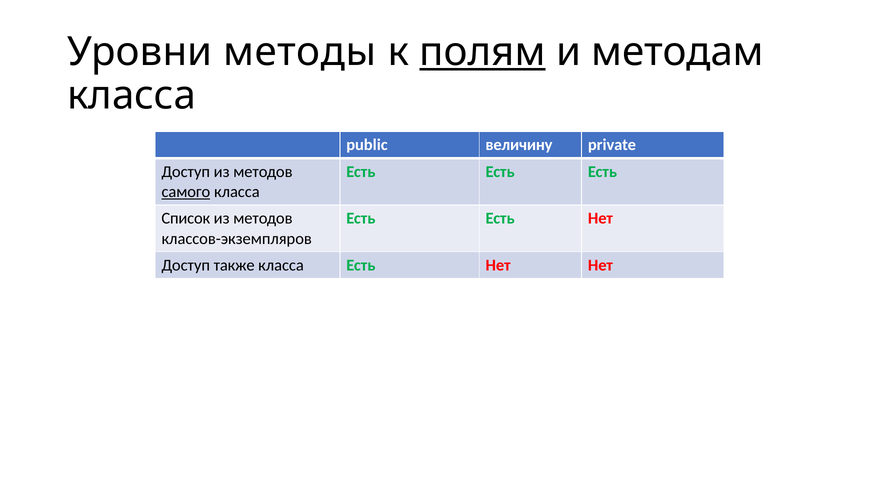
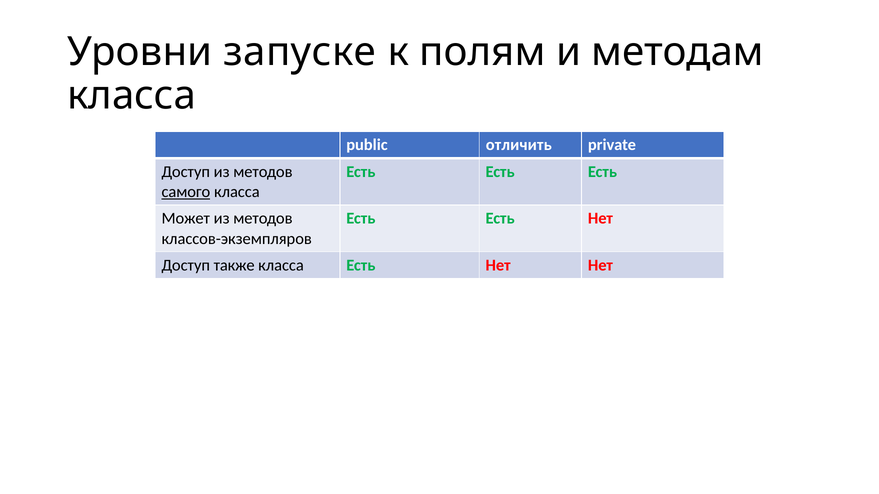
методы: методы -> запуске (300, 52)
полям underline: present -> none (482, 52)
величину: величину -> отличить (519, 145)
Список: Список -> Может (186, 219)
